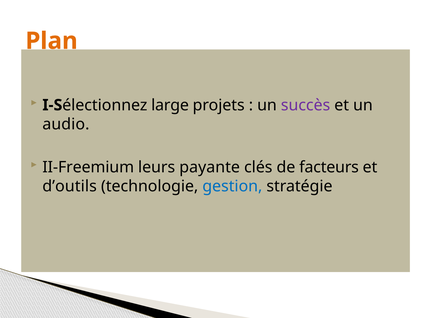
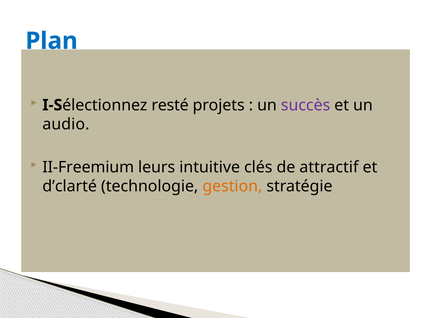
Plan colour: orange -> blue (52, 41)
large: large -> resté (170, 105)
payante: payante -> intuitive (210, 167)
facteurs: facteurs -> attractif (329, 167)
d’outils: d’outils -> d’clarté (70, 186)
gestion colour: blue -> orange (232, 186)
